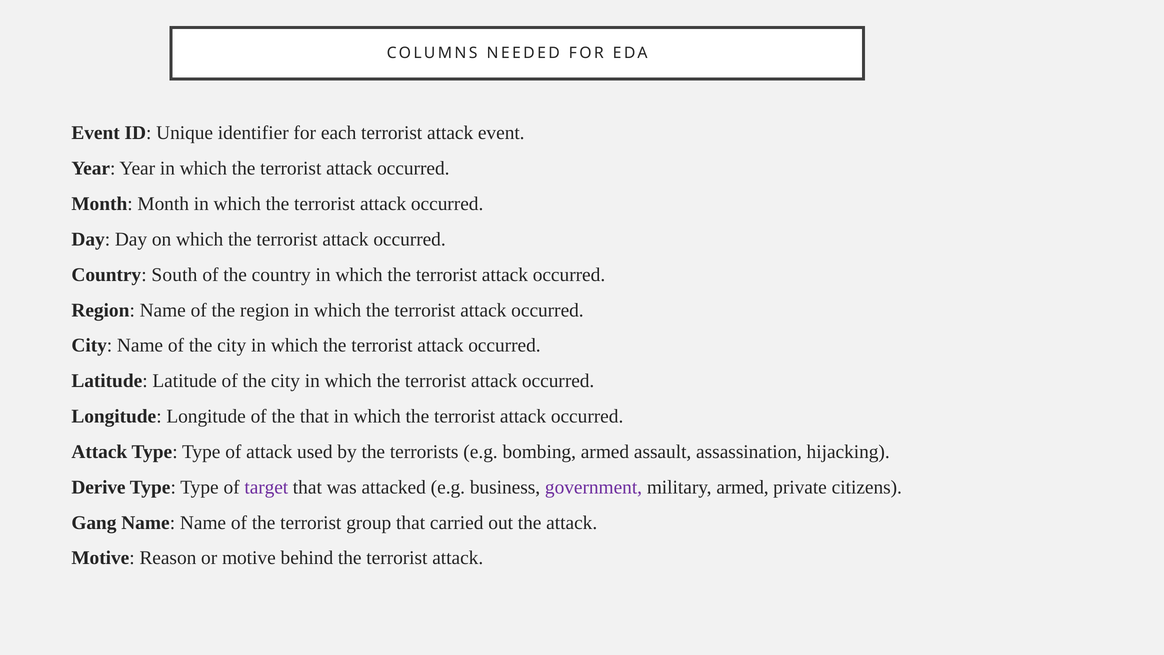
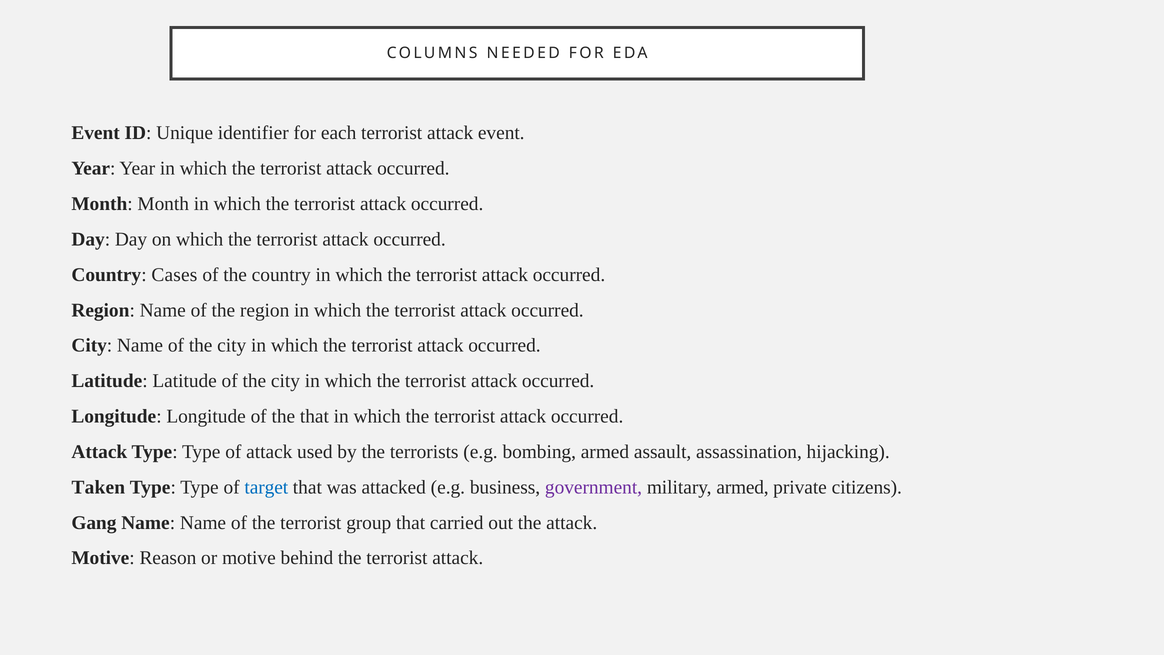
South: South -> Cases (174, 275)
Derive: Derive -> Taken (98, 487)
target colour: purple -> blue (266, 487)
